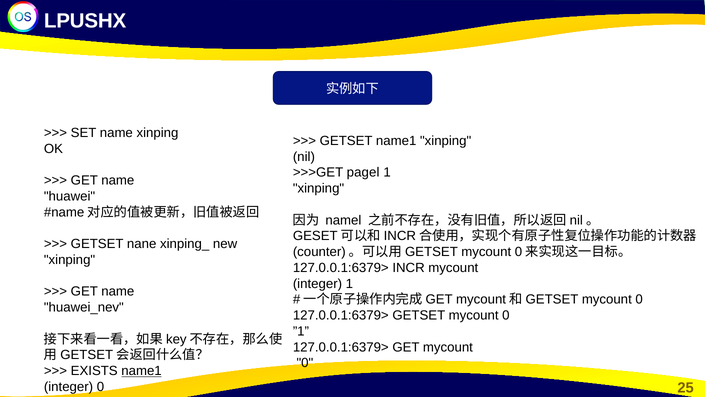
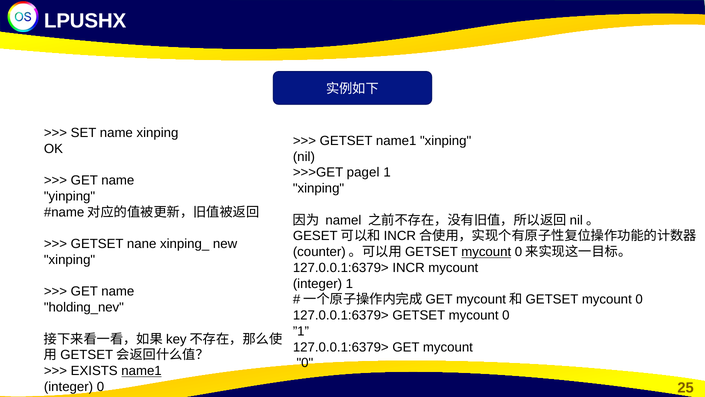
huawei: huawei -> yinping (70, 196)
mycount underline: none -> present (486, 252)
huawei_nev: huawei_nev -> holding_nev (84, 307)
